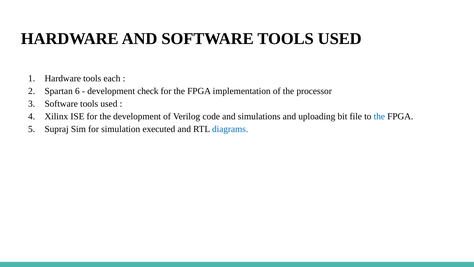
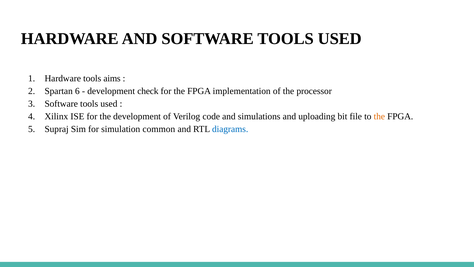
each: each -> aims (112, 78)
the colour: blue -> orange (379, 116)
executed: executed -> common (159, 129)
